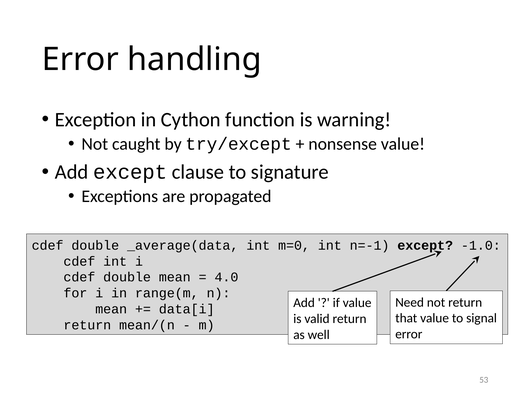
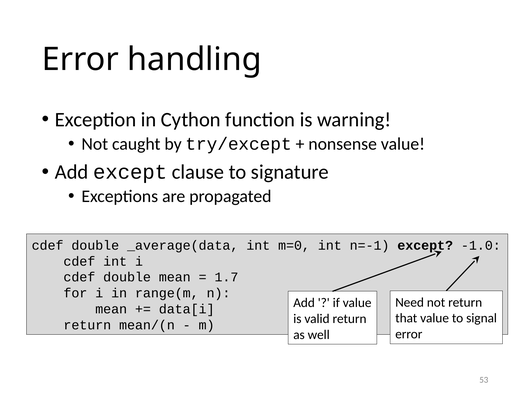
4.0: 4.0 -> 1.7 (226, 277)
